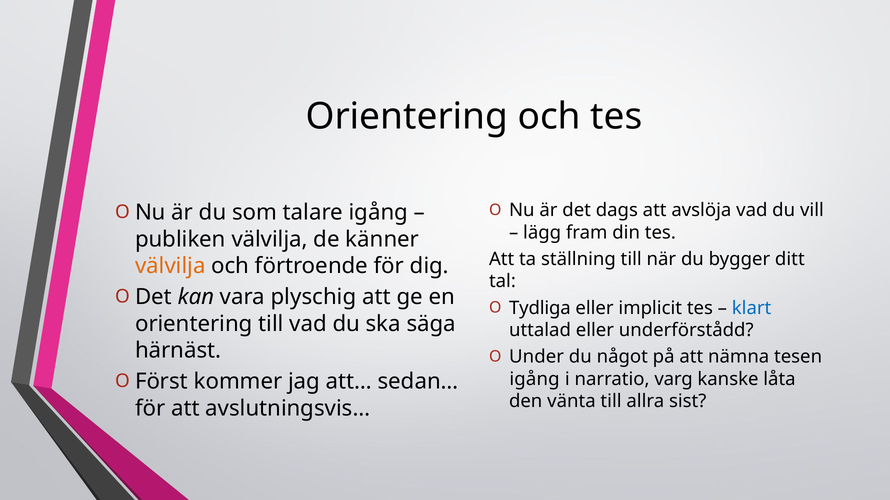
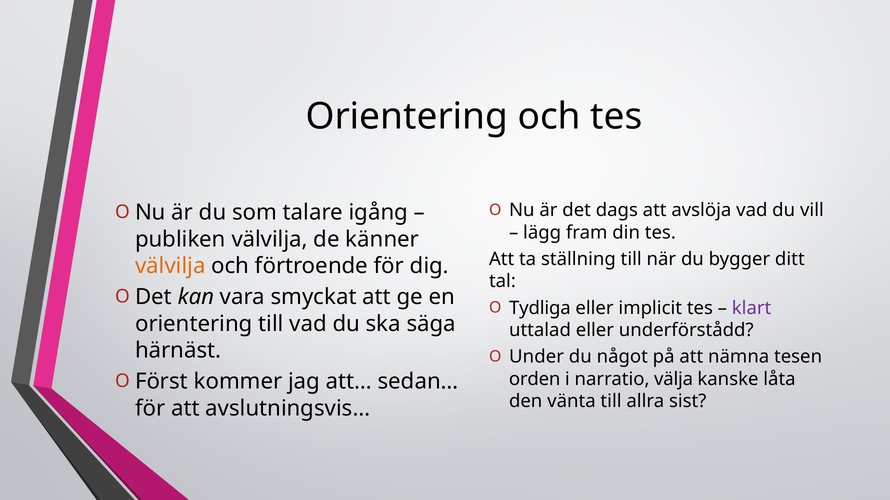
plyschig: plyschig -> smyckat (314, 297)
klart colour: blue -> purple (752, 308)
igång: igång -> orden (535, 380)
varg: varg -> välja (674, 380)
